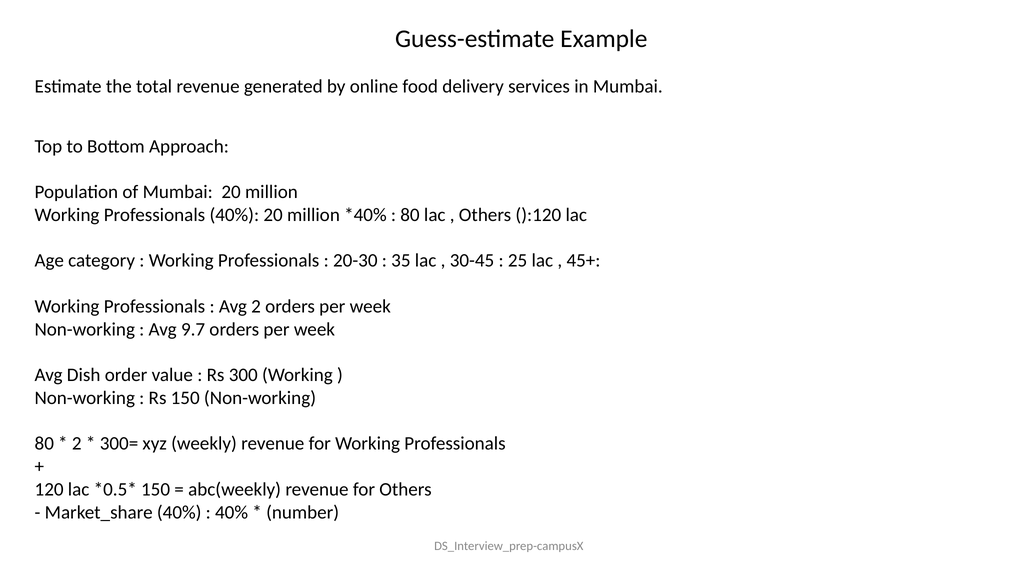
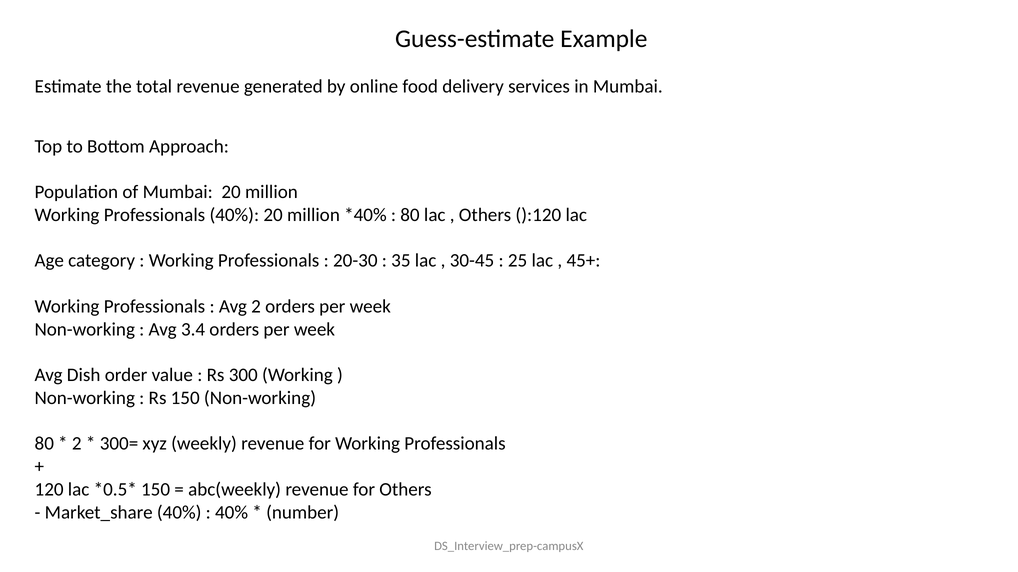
9.7: 9.7 -> 3.4 (193, 330)
